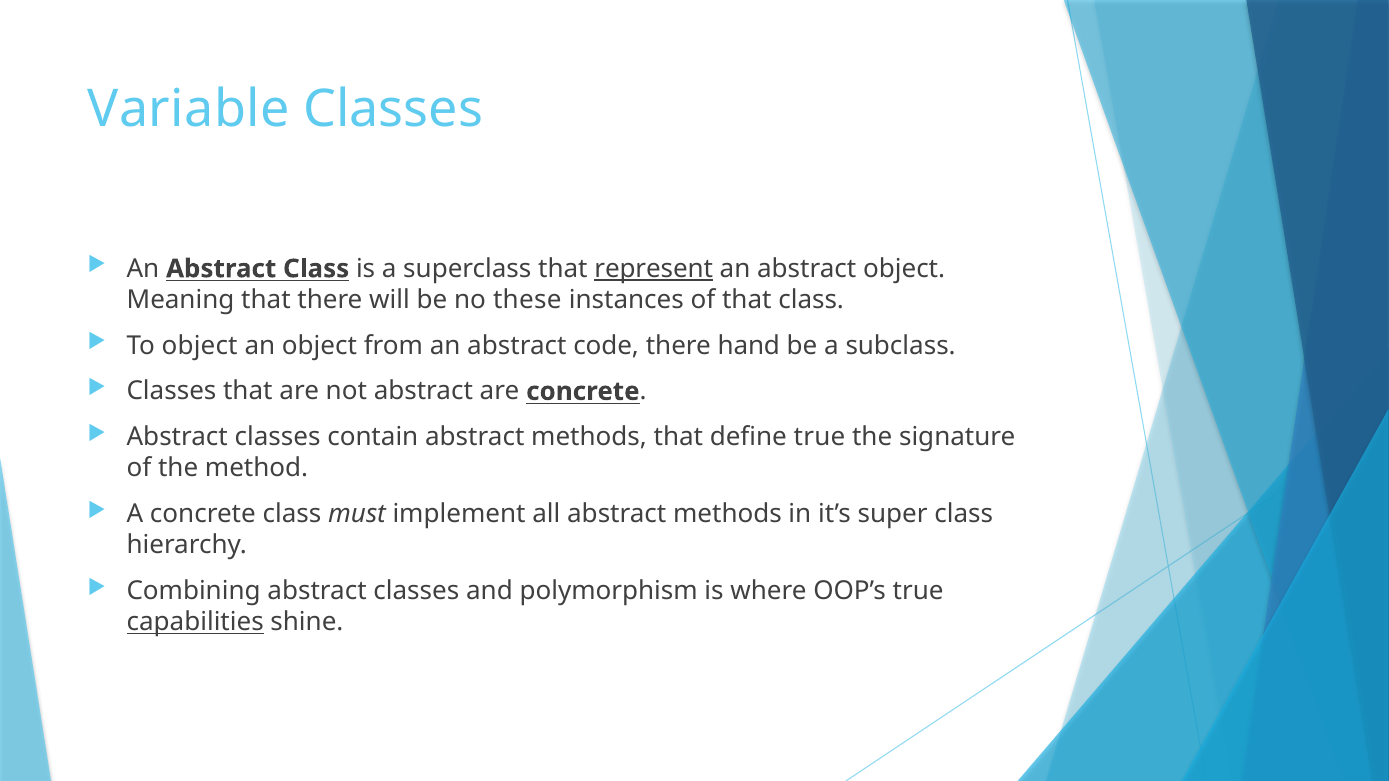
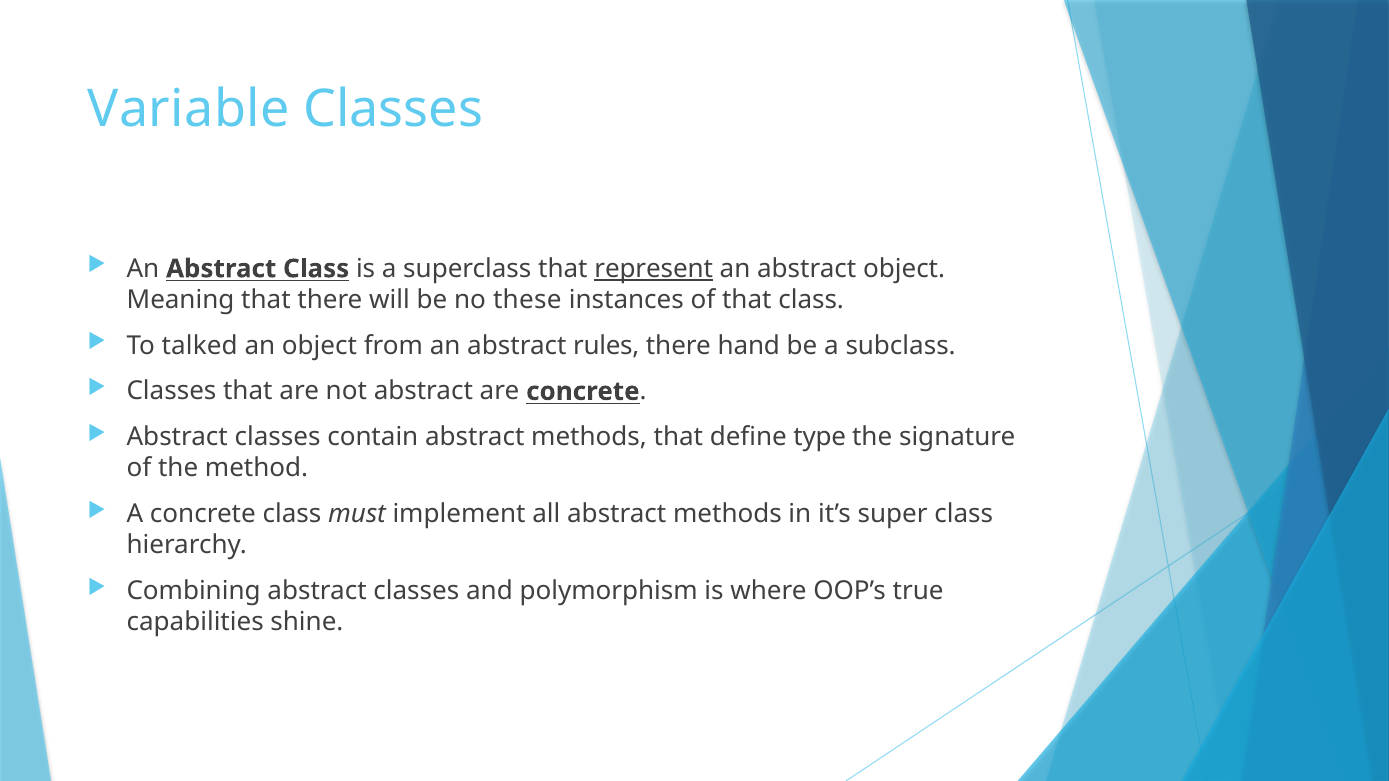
To object: object -> talked (200, 346)
code: code -> rules (606, 346)
define true: true -> type (820, 437)
capabilities underline: present -> none (195, 622)
